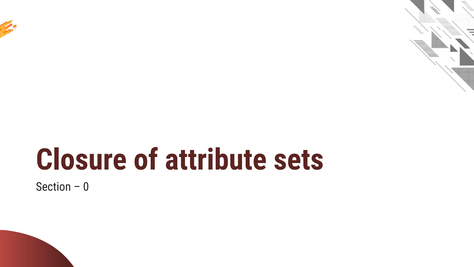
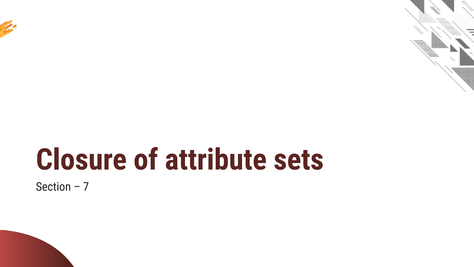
0: 0 -> 7 (86, 187)
